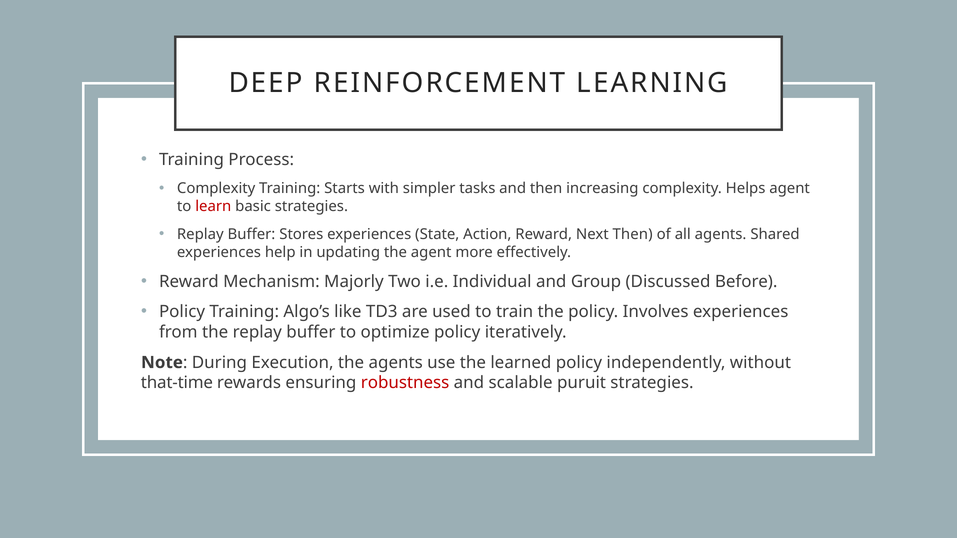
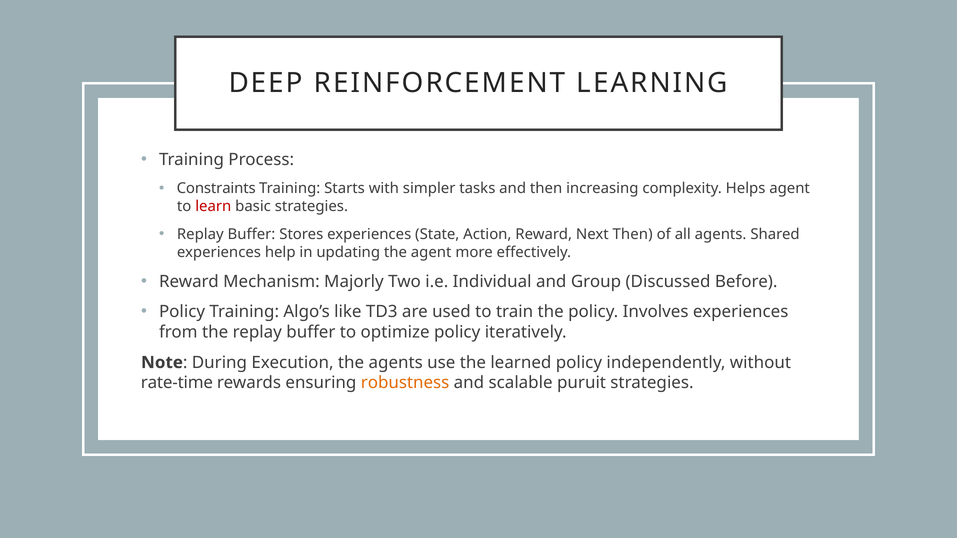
Complexity: Complexity -> Constraints (216, 189)
that-time: that-time -> rate-time (177, 383)
robustness colour: red -> orange (405, 383)
